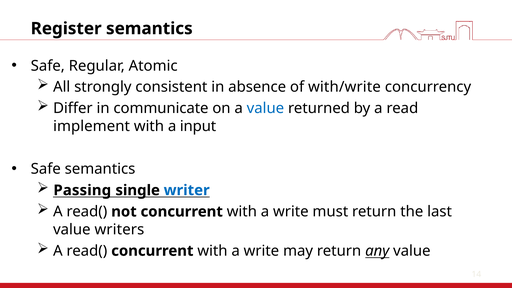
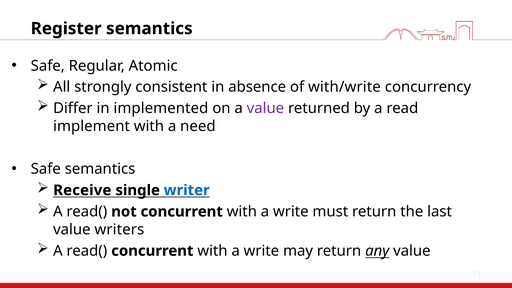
communicate: communicate -> implemented (161, 108)
value colour: blue -> purple (265, 108)
input: input -> need (198, 126)
Passing: Passing -> Receive (82, 190)
